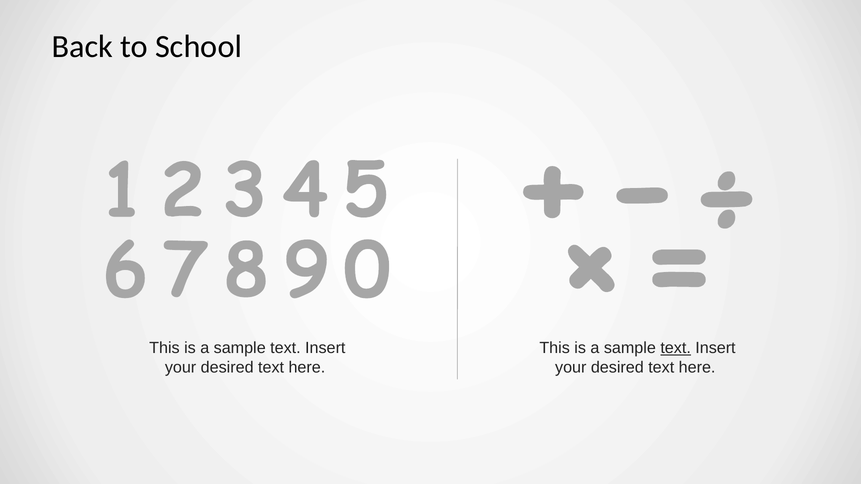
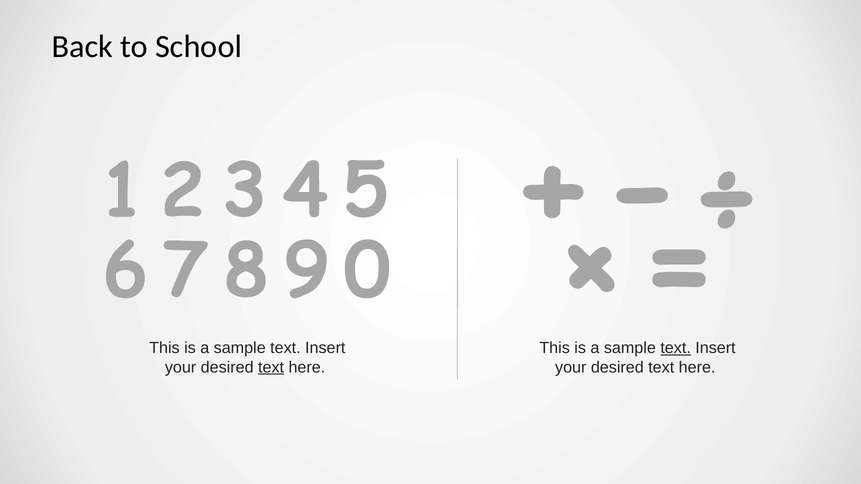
text underline: none -> present (271, 368)
